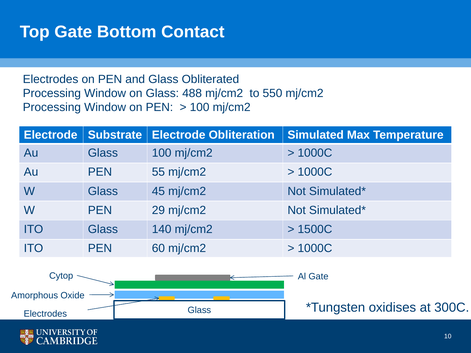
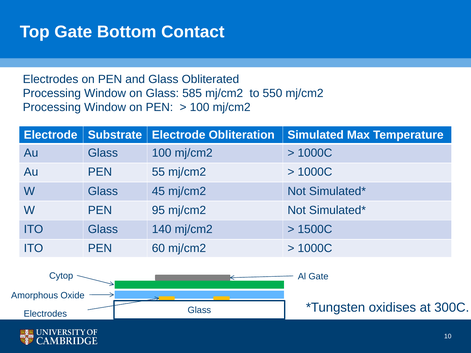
488: 488 -> 585 (192, 93)
29: 29 -> 95 (158, 210)
